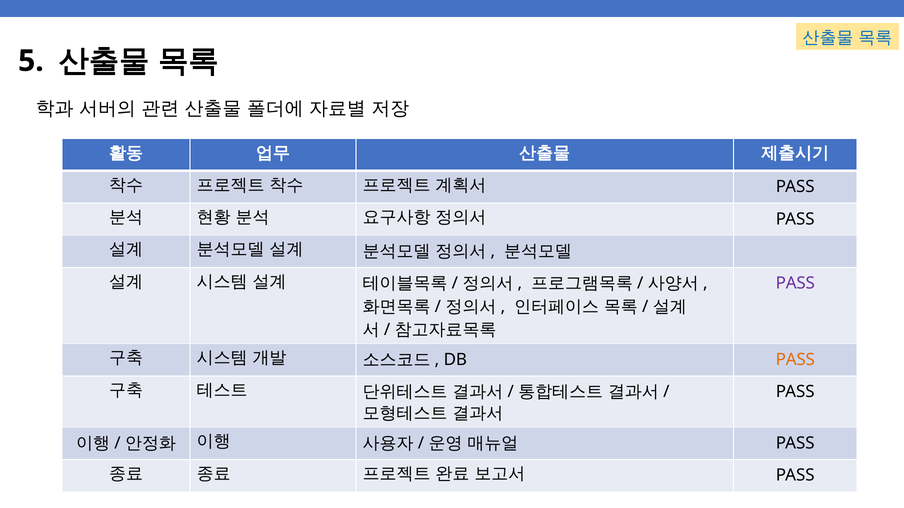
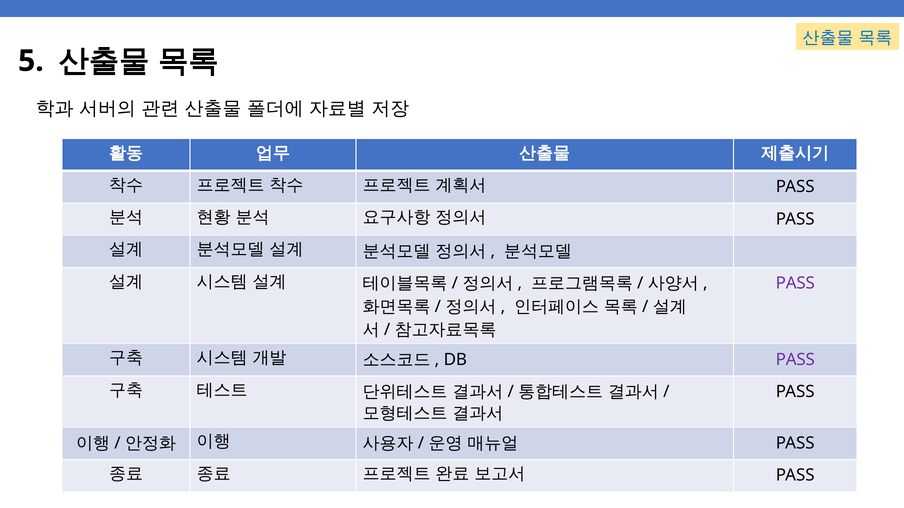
PASS colour: orange -> purple (795, 360)
